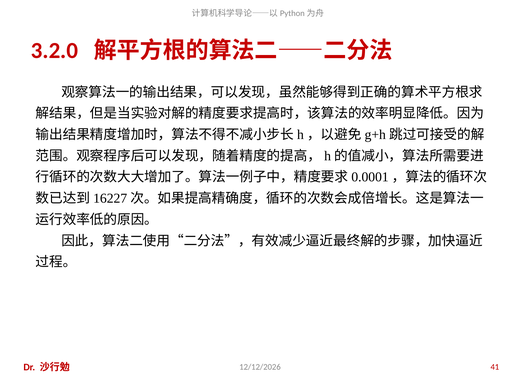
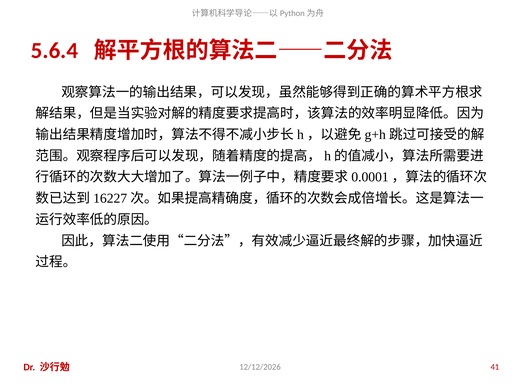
3.2.0: 3.2.0 -> 5.6.4 (54, 51)
